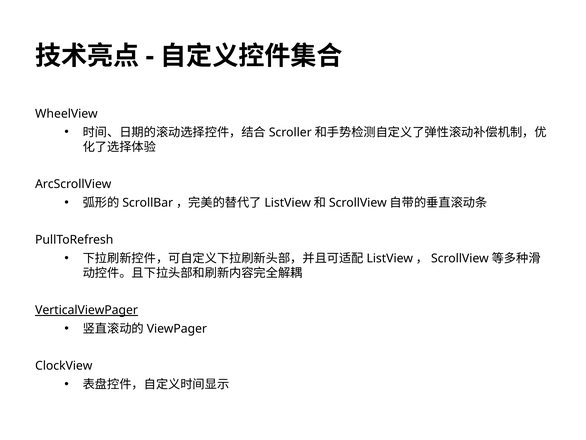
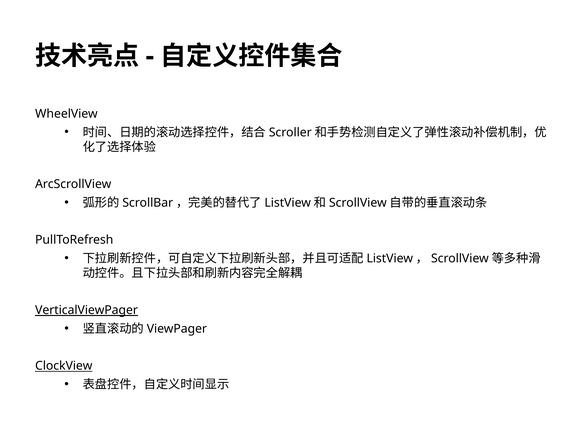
ClockView underline: none -> present (64, 366)
